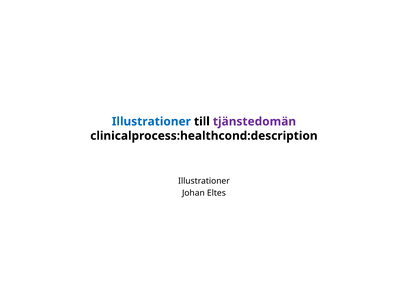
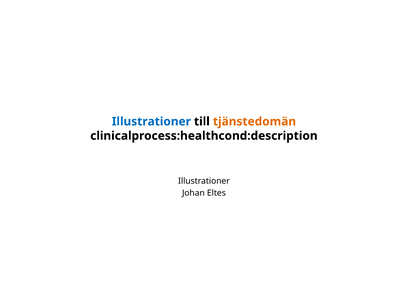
tjänstedomän colour: purple -> orange (254, 122)
